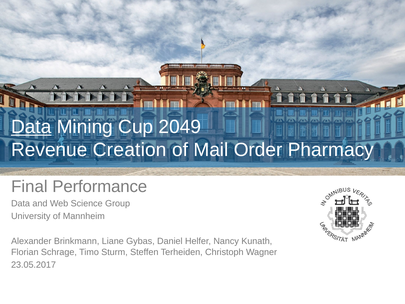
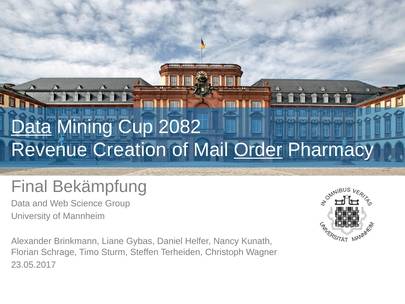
2049: 2049 -> 2082 (180, 127)
Order underline: none -> present (258, 150)
Performance: Performance -> Bekämpfung (100, 187)
